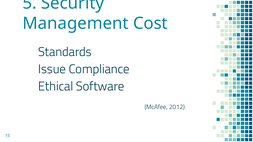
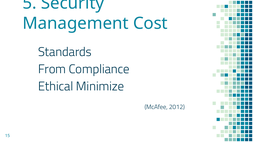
Issue: Issue -> From (52, 69)
Software: Software -> Minimize (100, 87)
